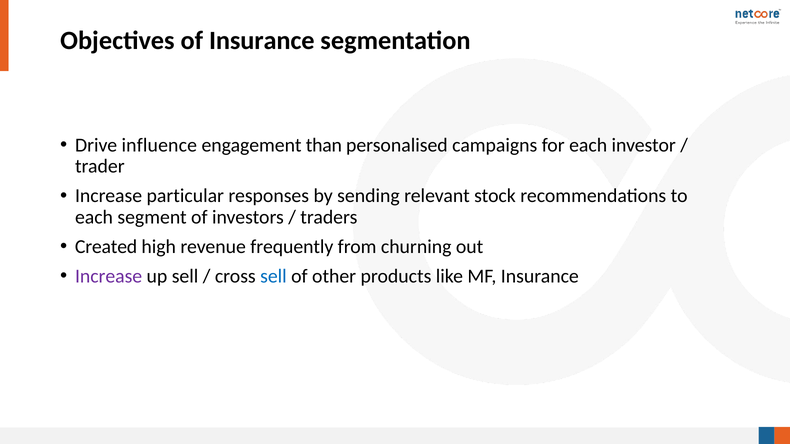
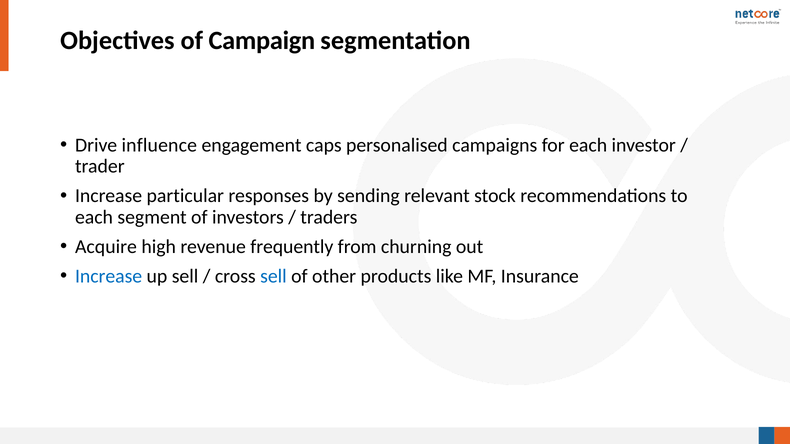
of Insurance: Insurance -> Campaign (262, 41)
than: than -> caps (324, 145)
Created: Created -> Acquire (106, 247)
Increase colour: purple -> blue (109, 276)
